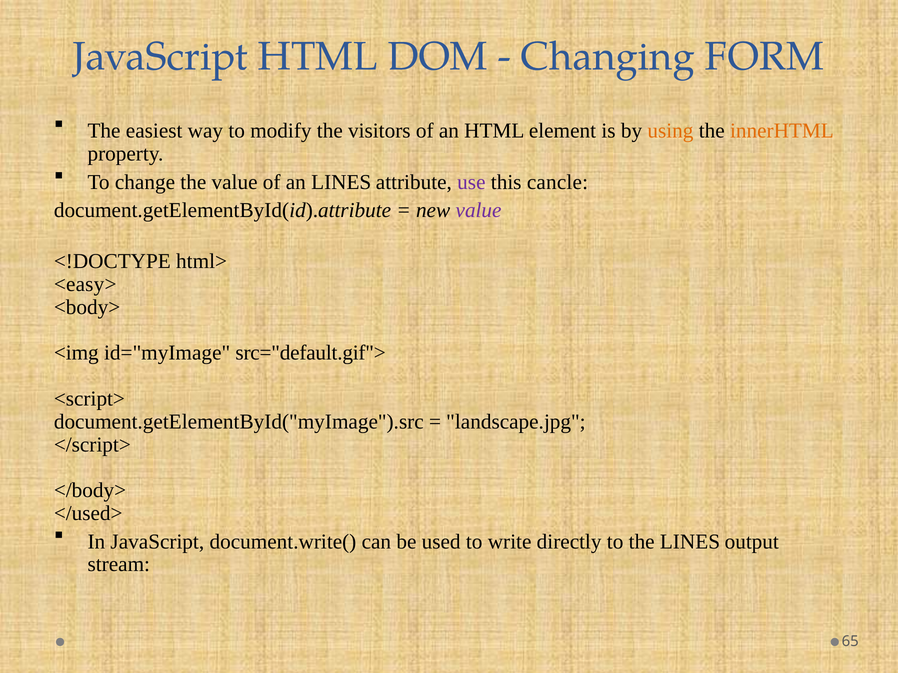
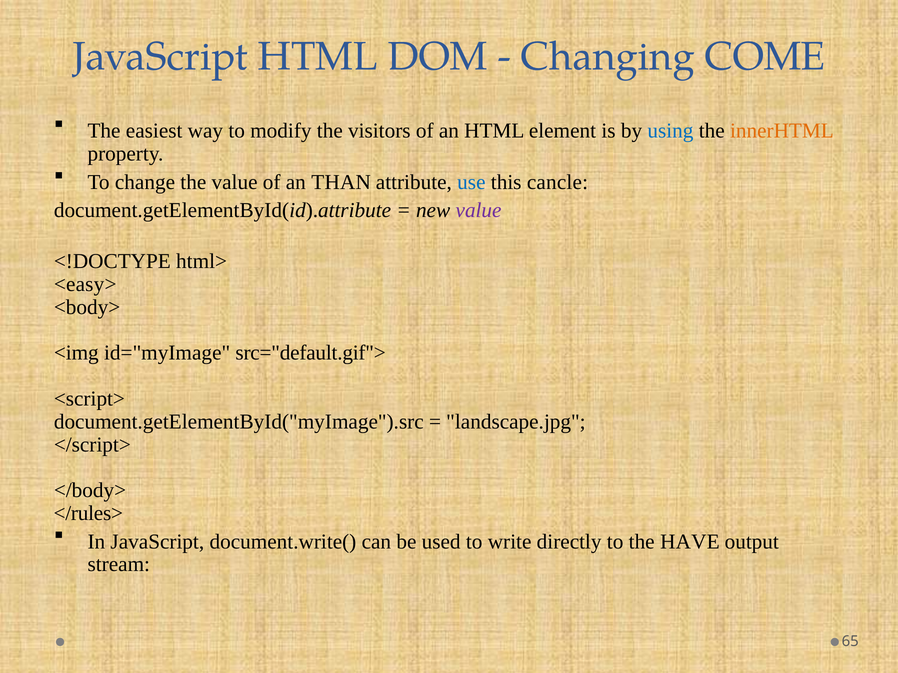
FORM: FORM -> COME (765, 57)
using colour: orange -> blue (670, 131)
an LINES: LINES -> THAN (341, 182)
use colour: purple -> blue (471, 182)
</used>: </used> -> </rules> (88, 514)
the LINES: LINES -> HAVE (690, 542)
